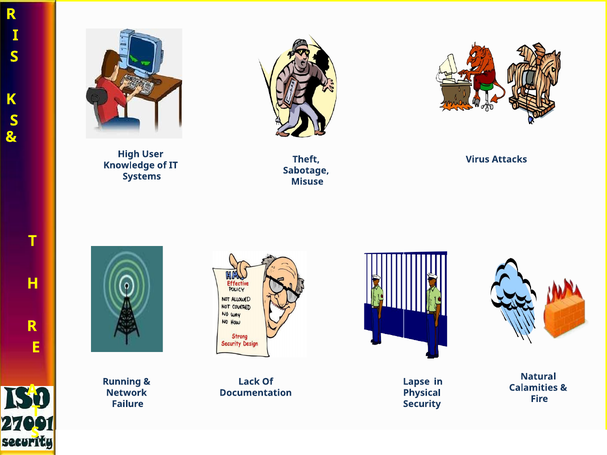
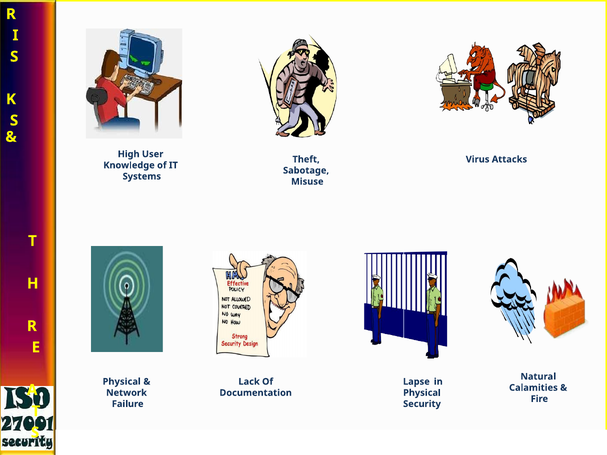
Running: Running -> Physical (122, 382)
